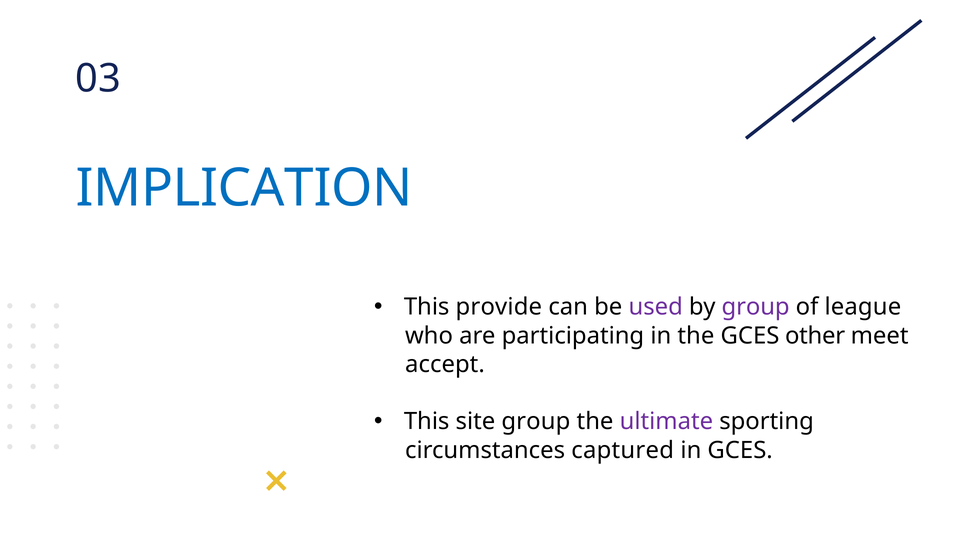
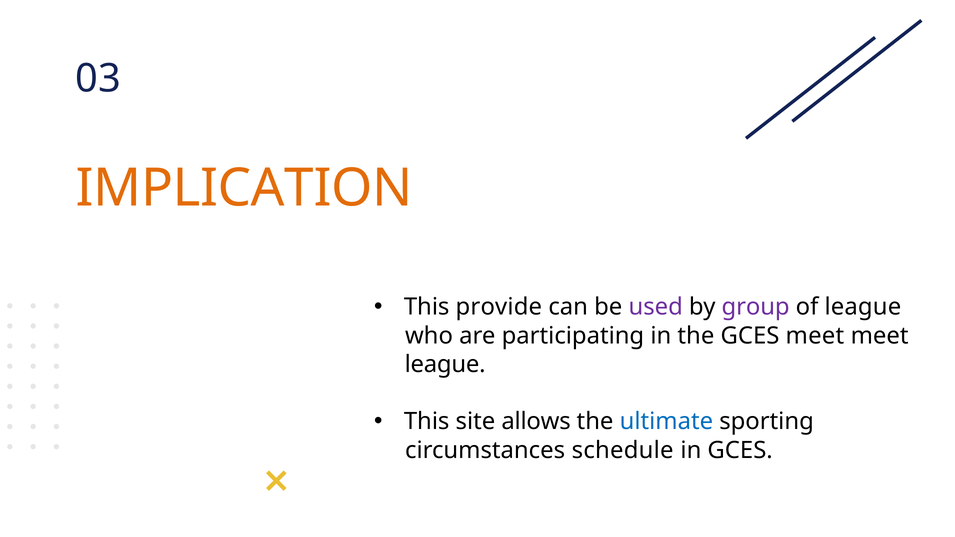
IMPLICATION colour: blue -> orange (244, 188)
GCES other: other -> meet (815, 336)
accept: accept -> league (445, 364)
site group: group -> allows (536, 422)
ultimate colour: purple -> blue (666, 422)
captured: captured -> schedule (623, 450)
